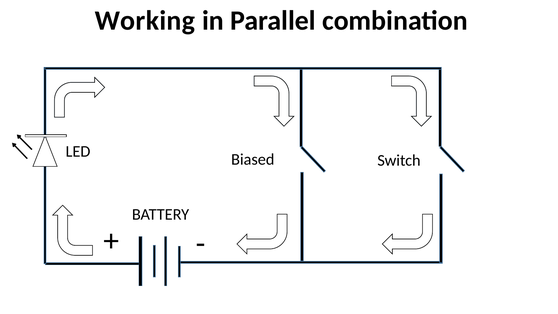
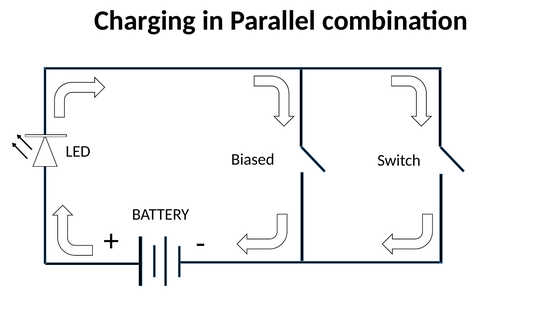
Working: Working -> Charging (145, 21)
